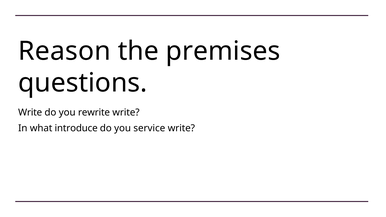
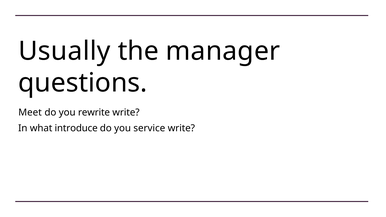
Reason: Reason -> Usually (64, 51)
premises: premises -> manager (223, 51)
Write: Write -> Meet (30, 113)
